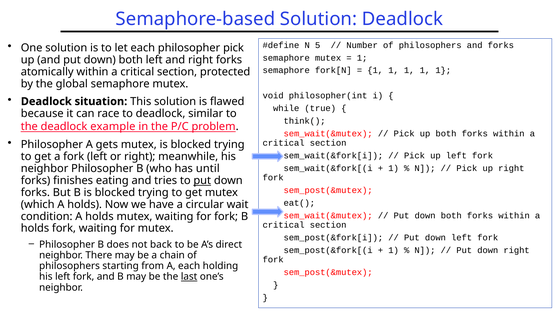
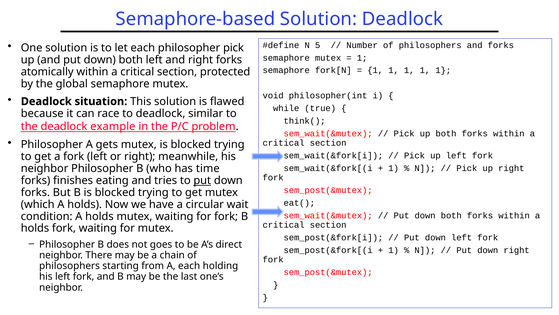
until: until -> time (208, 168)
back: back -> goes (161, 244)
last underline: present -> none (189, 276)
